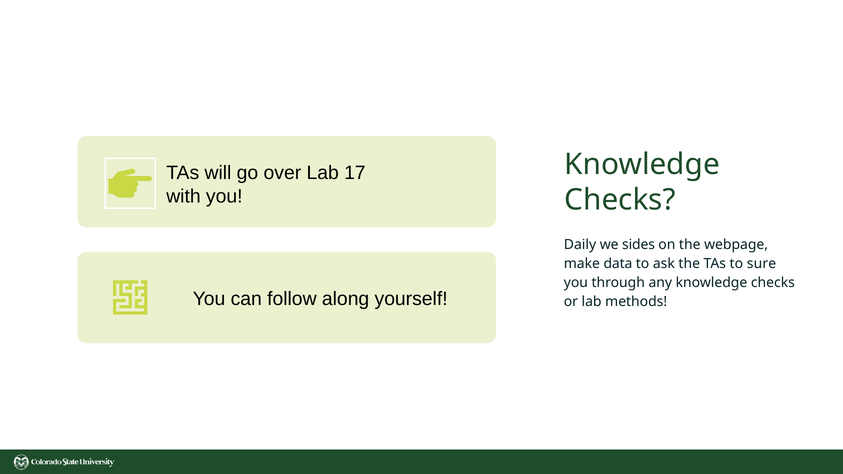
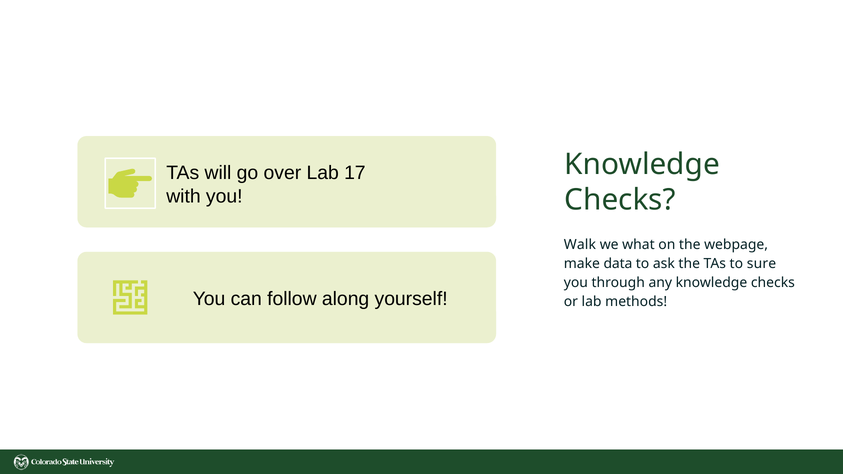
Daily: Daily -> Walk (580, 245)
sides: sides -> what (638, 245)
